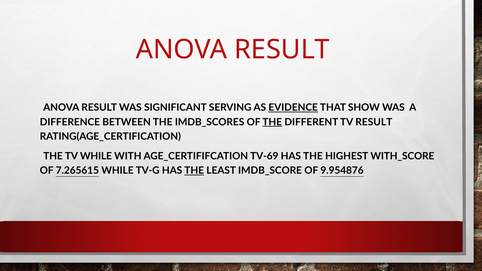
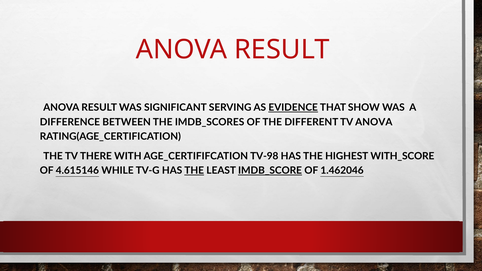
THE underline: present -> none (272, 122)
TV RESULT: RESULT -> ANOVA (374, 122)
TV WHILE: WHILE -> THERE (96, 156)
TV-69: TV-69 -> TV-98 (264, 156)
7.265615: 7.265615 -> 4.615146 (77, 171)
IMDB_SCORE underline: none -> present (270, 171)
9.954876: 9.954876 -> 1.462046 (342, 171)
